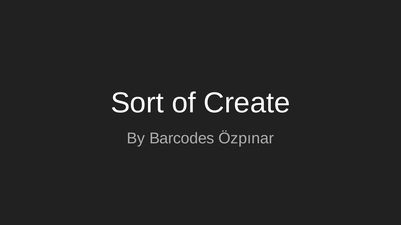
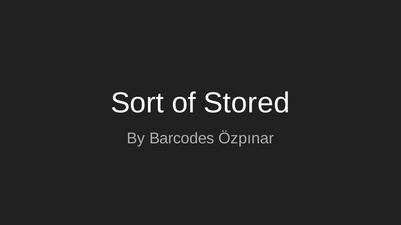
Create: Create -> Stored (247, 103)
